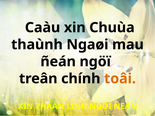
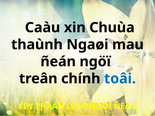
toâi colour: orange -> blue (120, 79)
